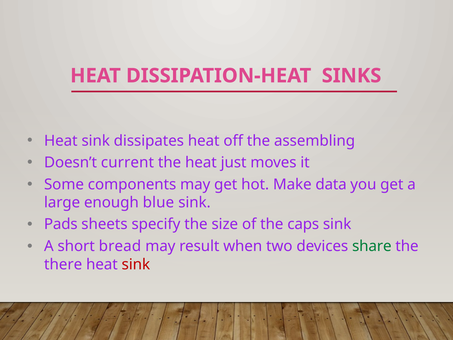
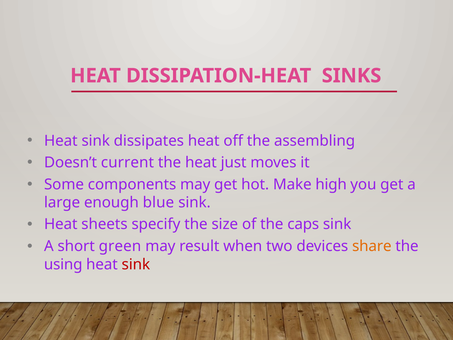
data: data -> high (331, 184)
Pads: Pads -> Heat (61, 224)
bread: bread -> green (120, 246)
share colour: green -> orange (372, 246)
there: there -> using (63, 264)
